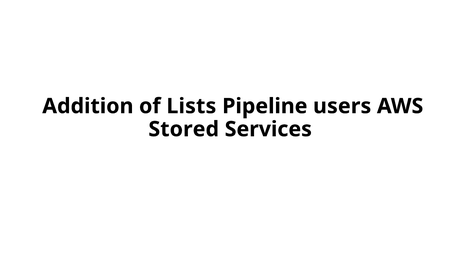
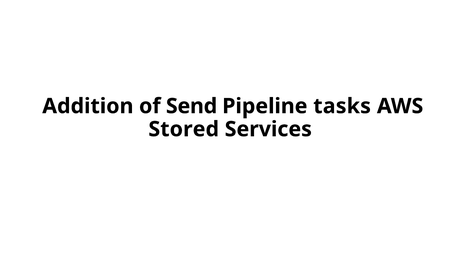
Lists: Lists -> Send (192, 106)
users: users -> tasks (342, 106)
